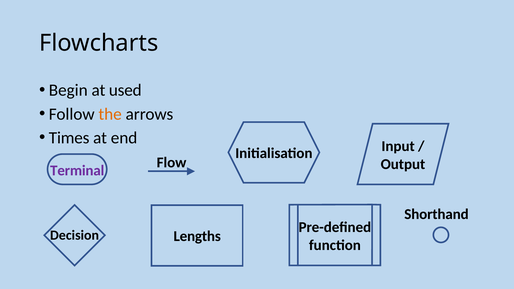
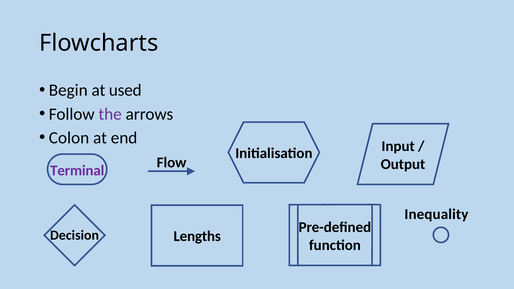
the colour: orange -> purple (110, 114)
Times: Times -> Colon (69, 138)
Shorthand: Shorthand -> Inequality (436, 214)
